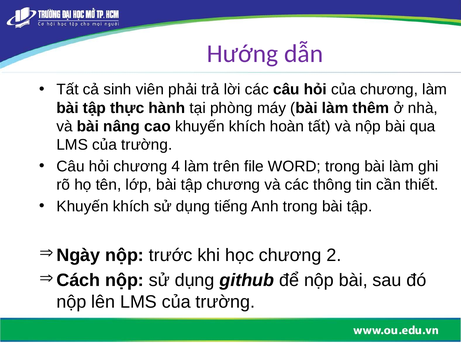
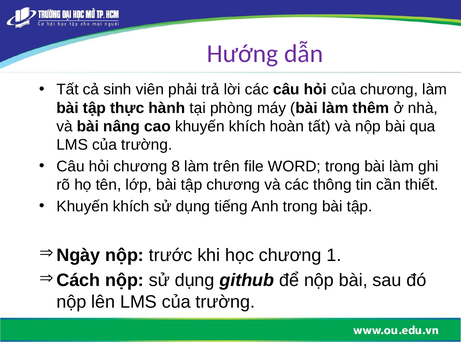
4: 4 -> 8 (176, 166)
2: 2 -> 1 (334, 255)
